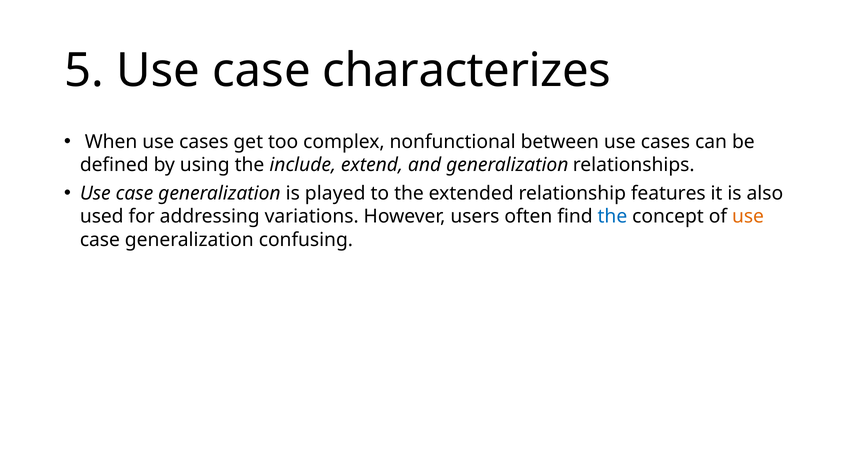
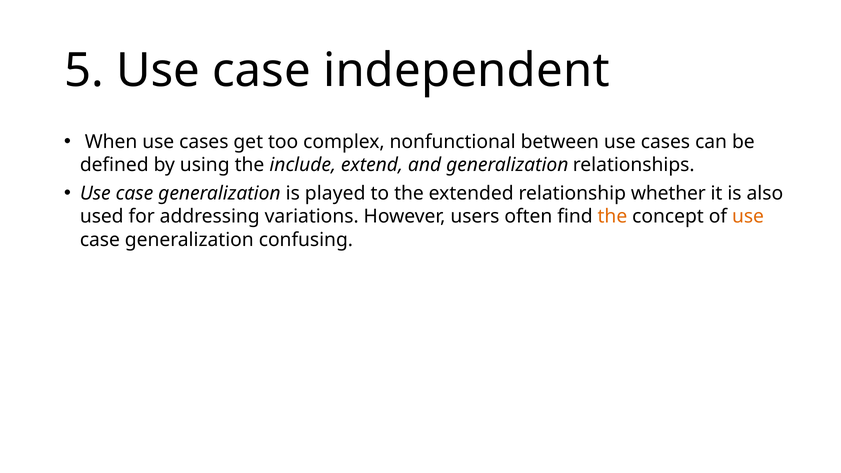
characterizes: characterizes -> independent (466, 71)
features: features -> whether (668, 193)
the colour: blue -> orange (612, 217)
